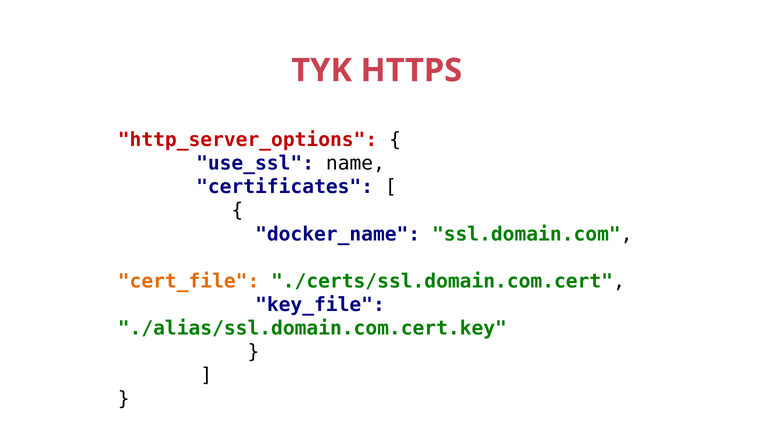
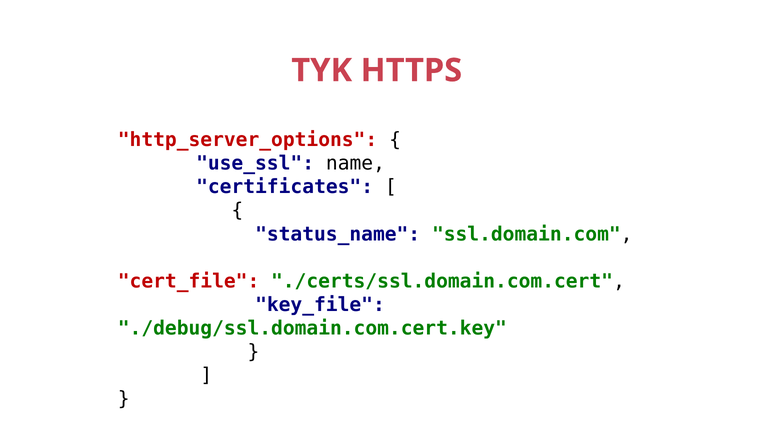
docker_name: docker_name -> status_name (338, 234)
cert_file colour: orange -> red (189, 281)
./alias/ssl.domain.com.cert.key: ./alias/ssl.domain.com.cert.key -> ./debug/ssl.domain.com.cert.key (312, 328)
